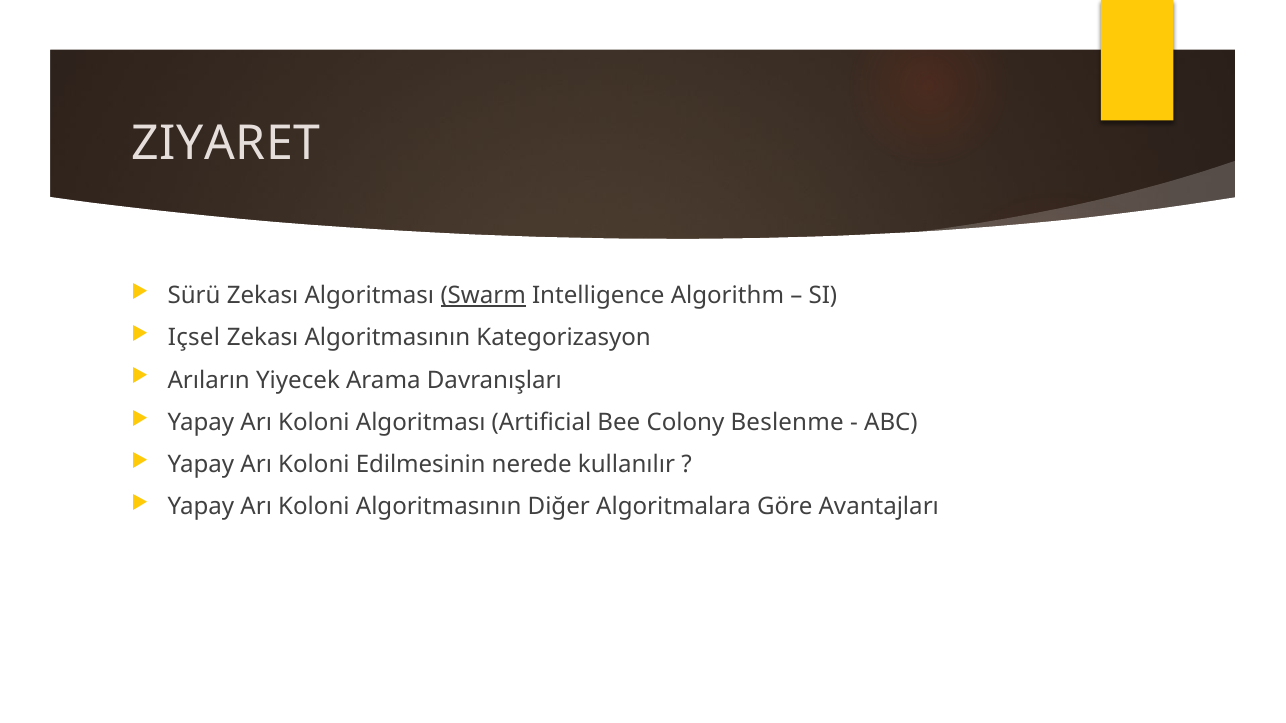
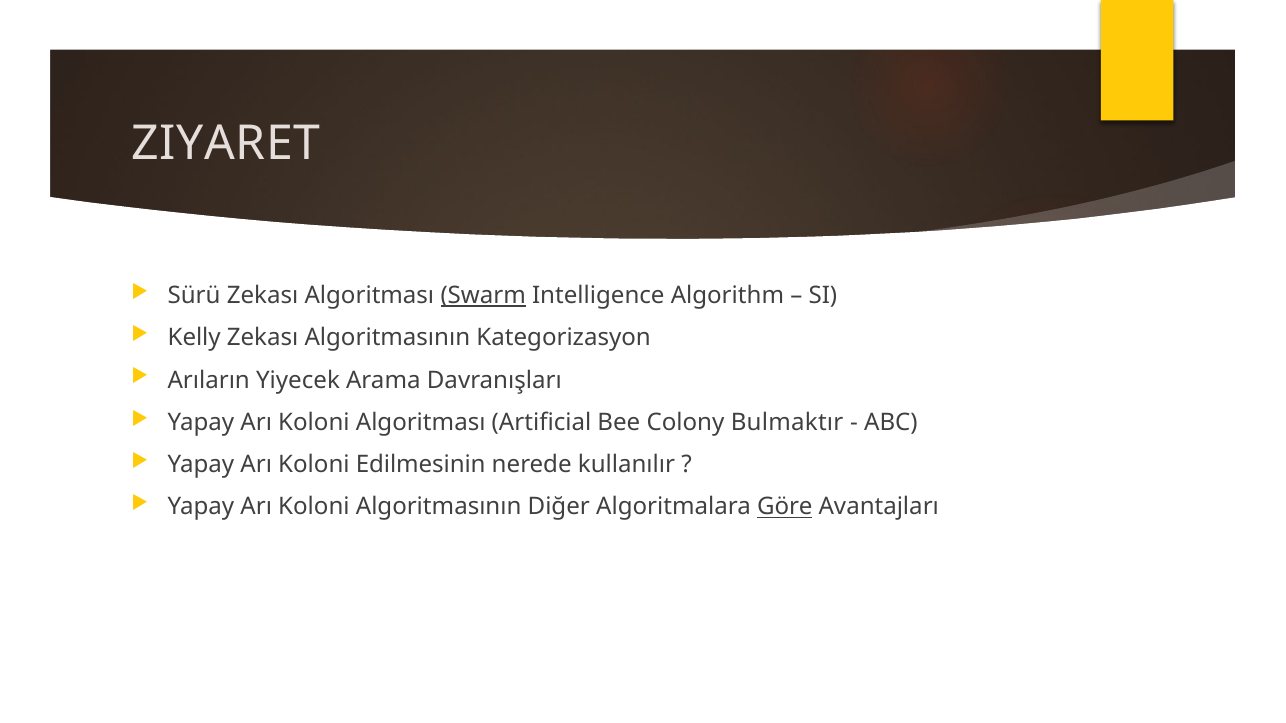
Içsel: Içsel -> Kelly (194, 338)
Beslenme: Beslenme -> Bulmaktır (787, 423)
Göre underline: none -> present (785, 507)
